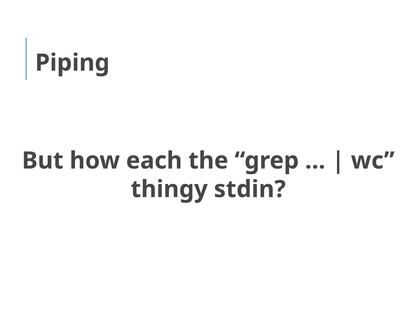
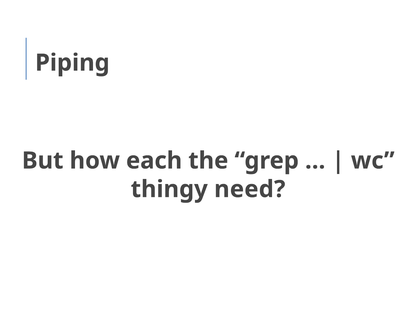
stdin: stdin -> need (250, 189)
